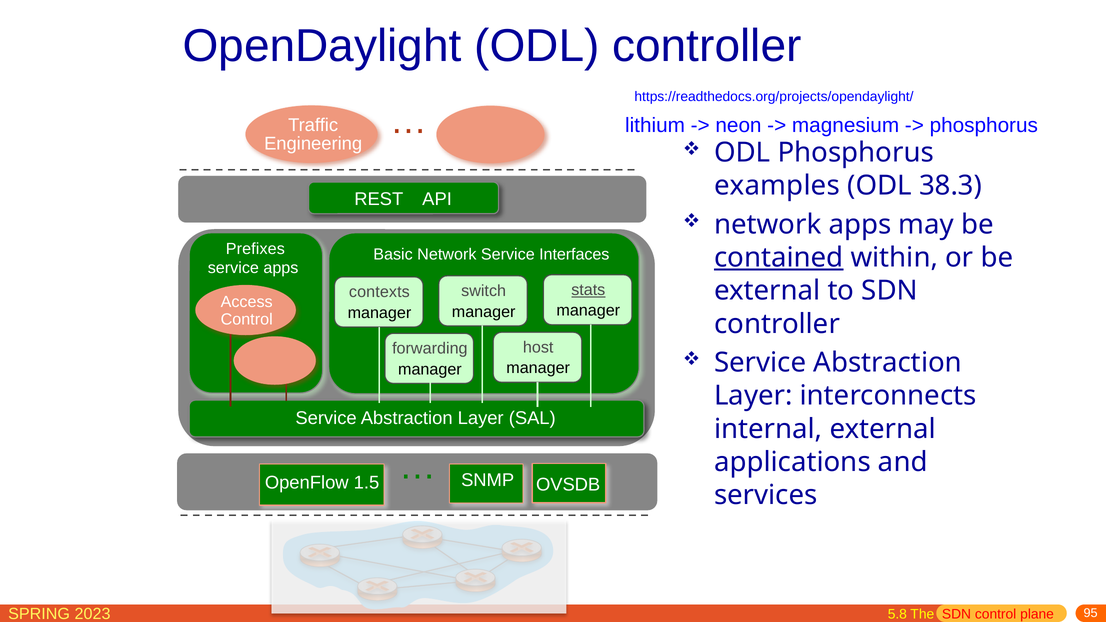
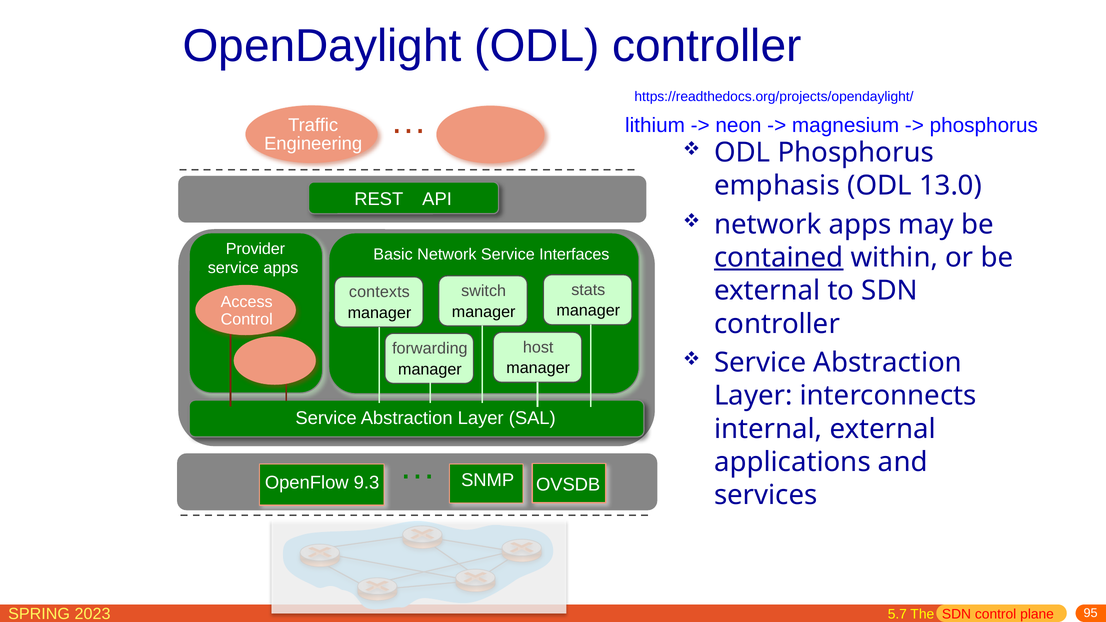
examples: examples -> emphasis (777, 186)
38.3: 38.3 -> 13.0 (951, 186)
Prefixes: Prefixes -> Provider (255, 249)
stats underline: present -> none (588, 290)
1.5: 1.5 -> 9.3 (366, 483)
5.8: 5.8 -> 5.7 (897, 614)
